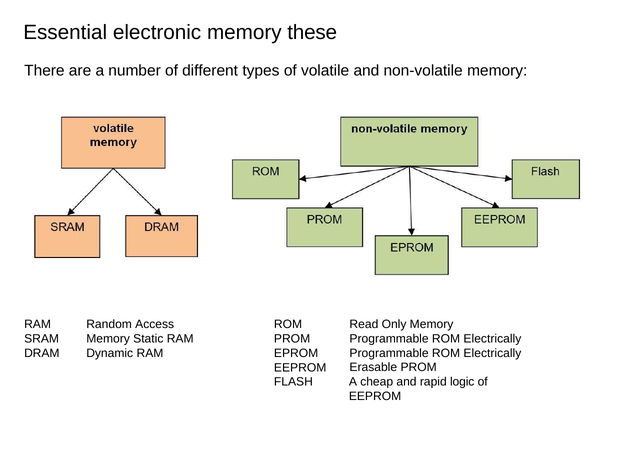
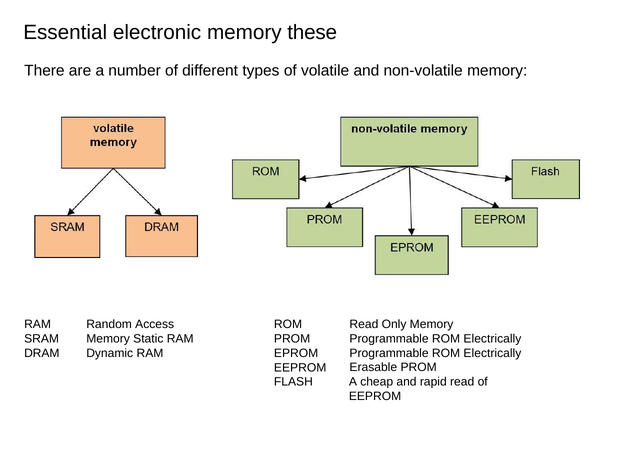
rapid logic: logic -> read (462, 383)
